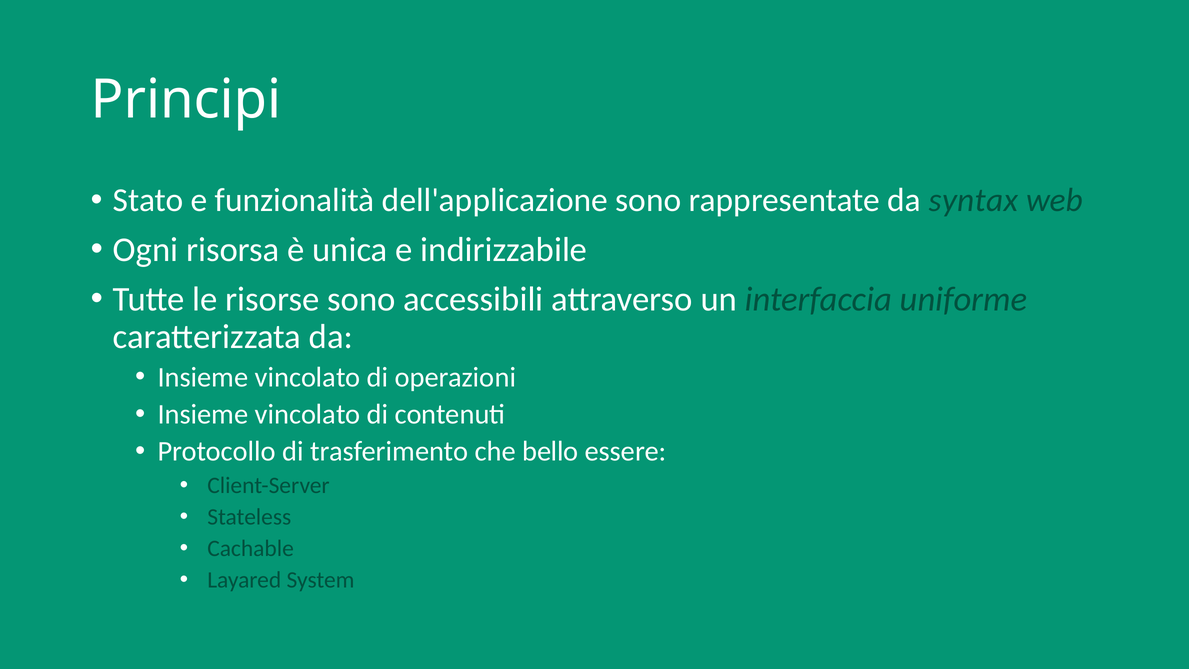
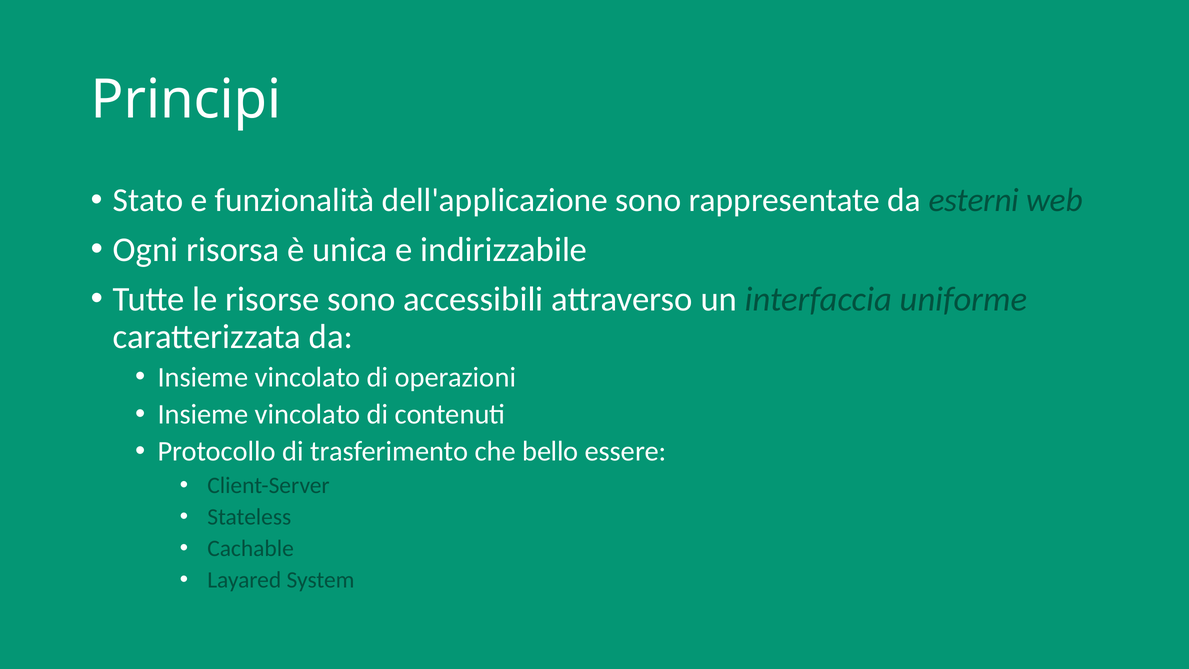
syntax: syntax -> esterni (974, 200)
